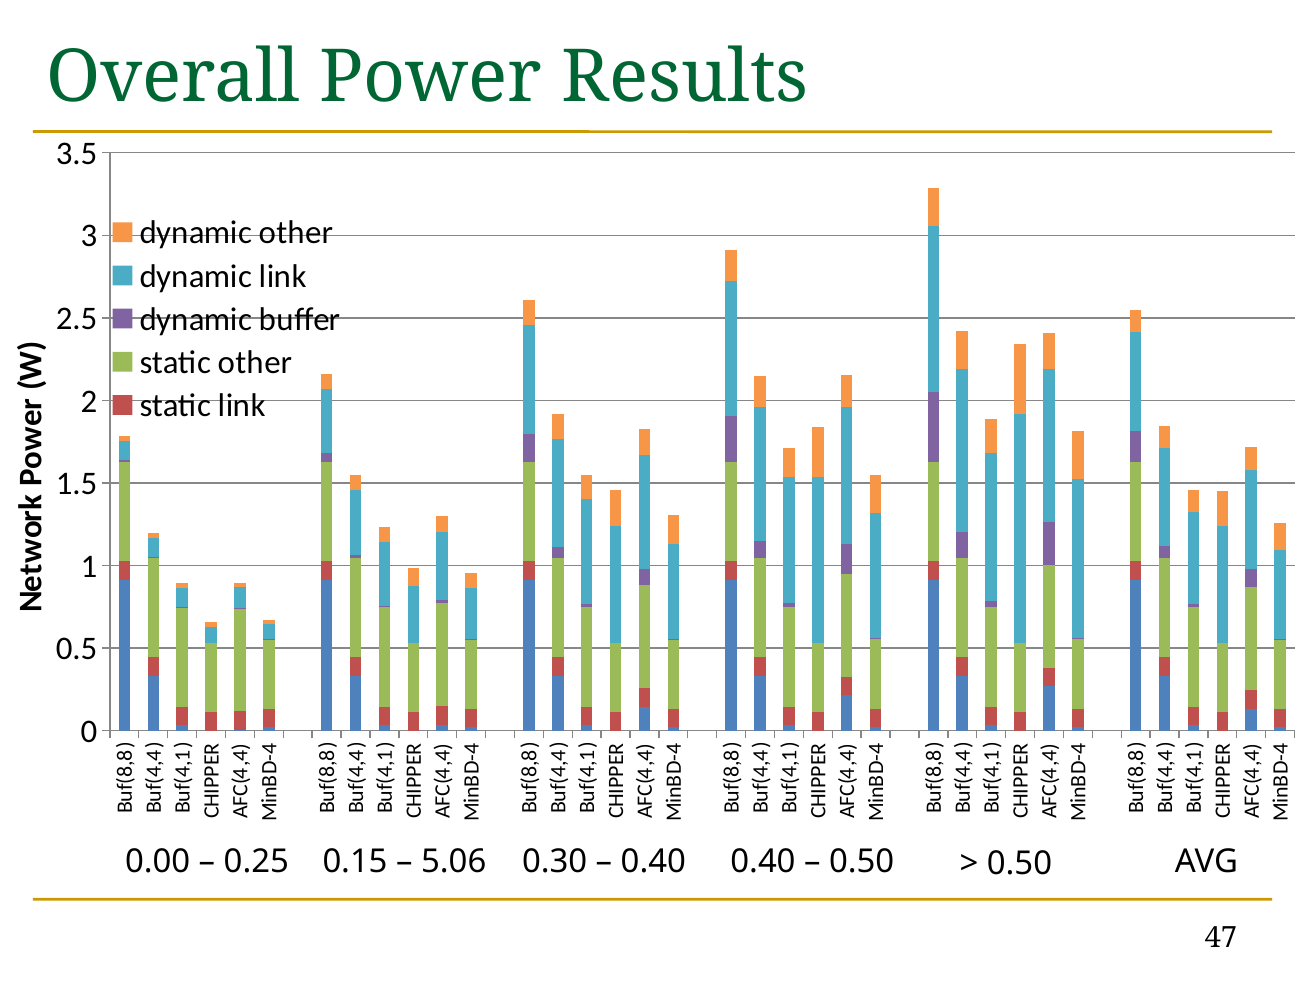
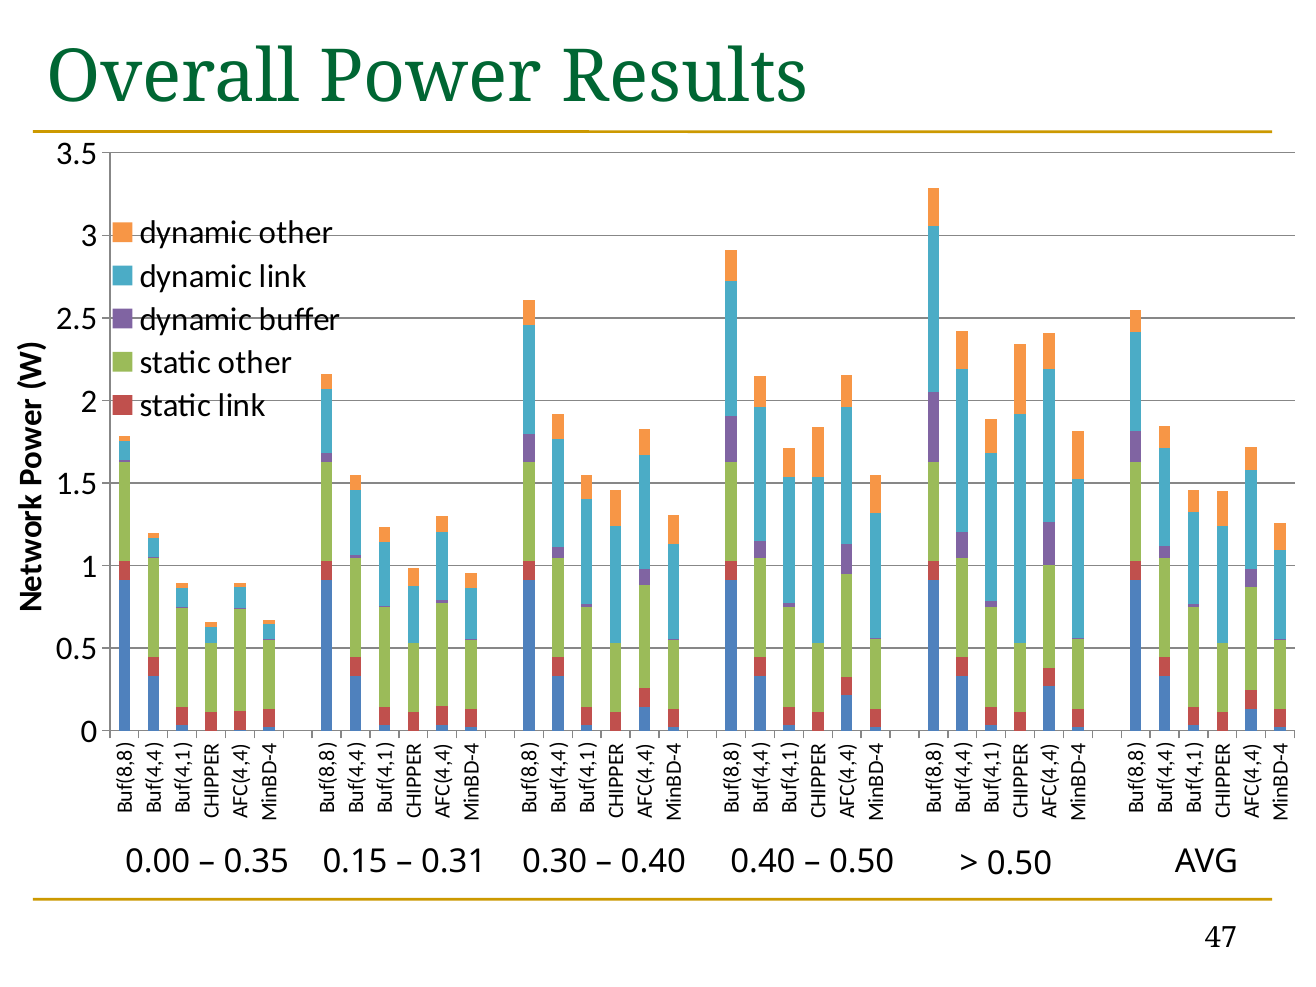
0.25: 0.25 -> 0.35 (256, 862)
5.06: 5.06 -> 0.31 (454, 862)
